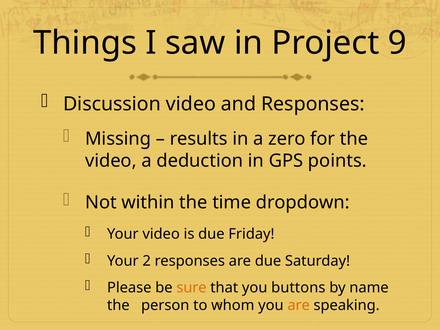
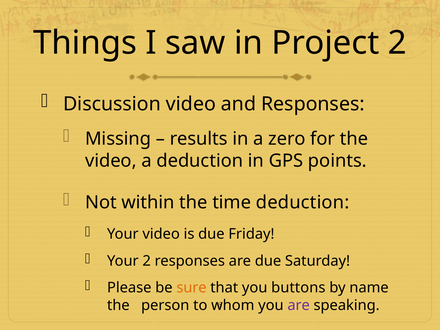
Project 9: 9 -> 2 (397, 43)
time dropdown: dropdown -> deduction (303, 202)
are colour: orange -> purple (299, 305)
